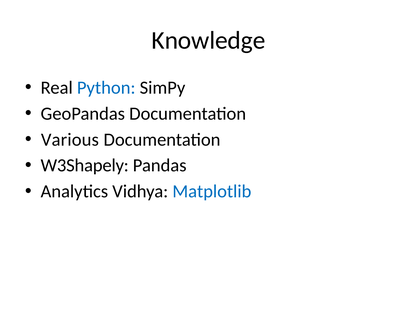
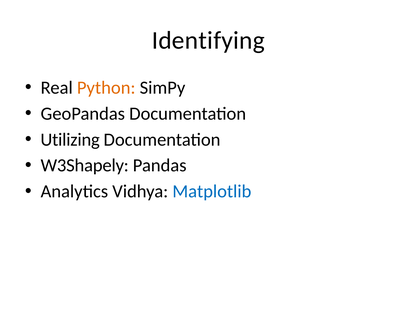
Knowledge: Knowledge -> Identifying (208, 40)
Python colour: blue -> orange (106, 87)
Various: Various -> Utilizing (70, 139)
